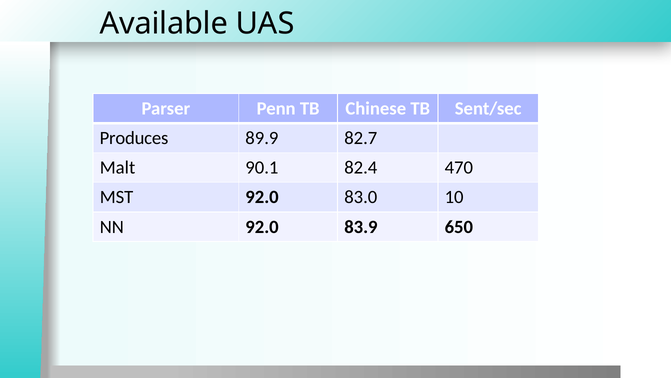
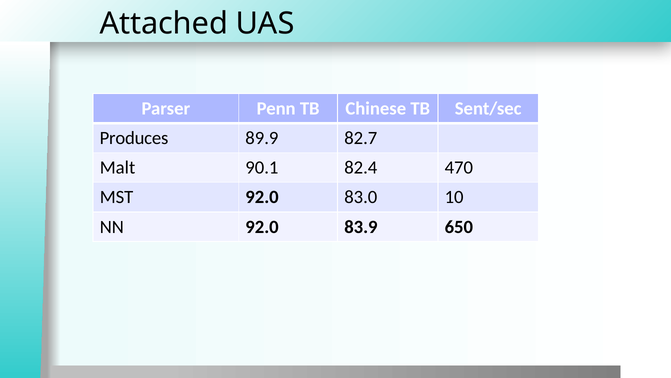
Available: Available -> Attached (164, 24)
